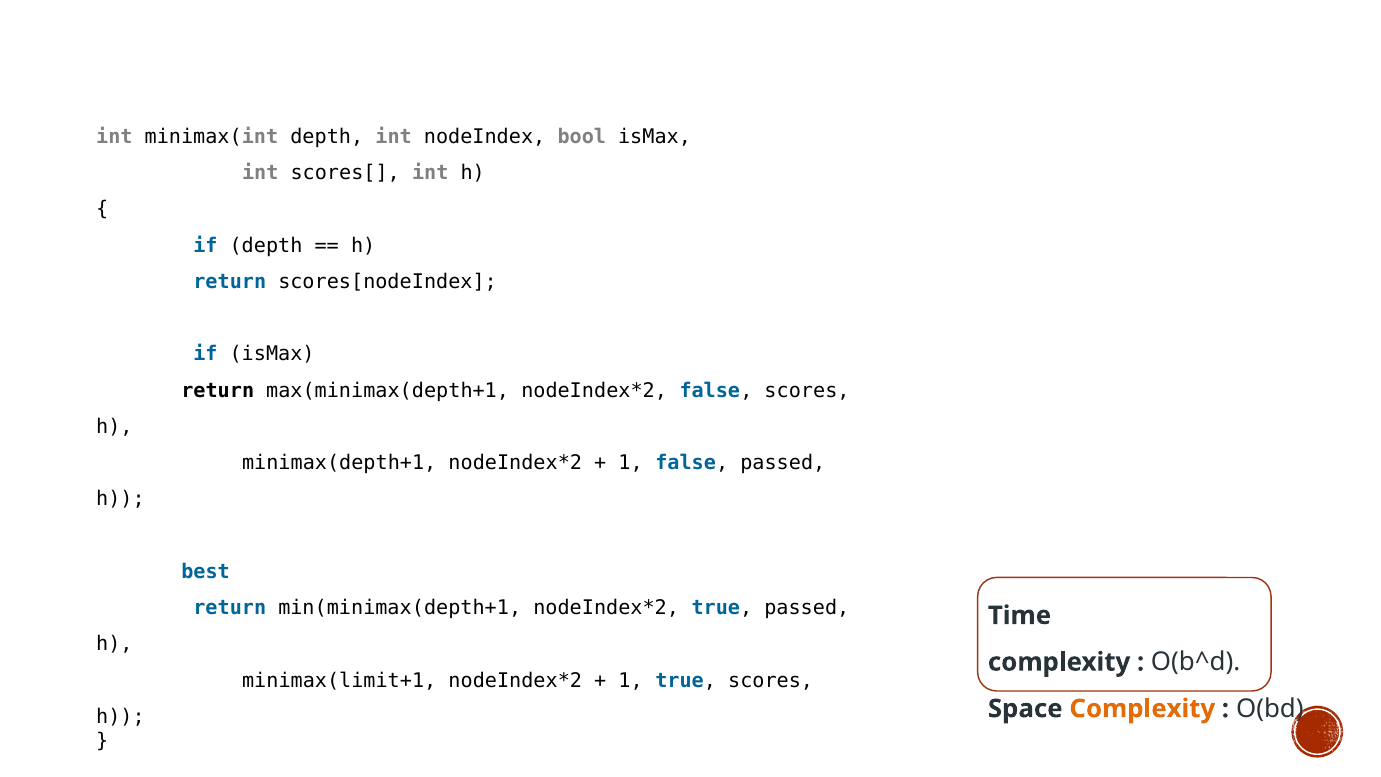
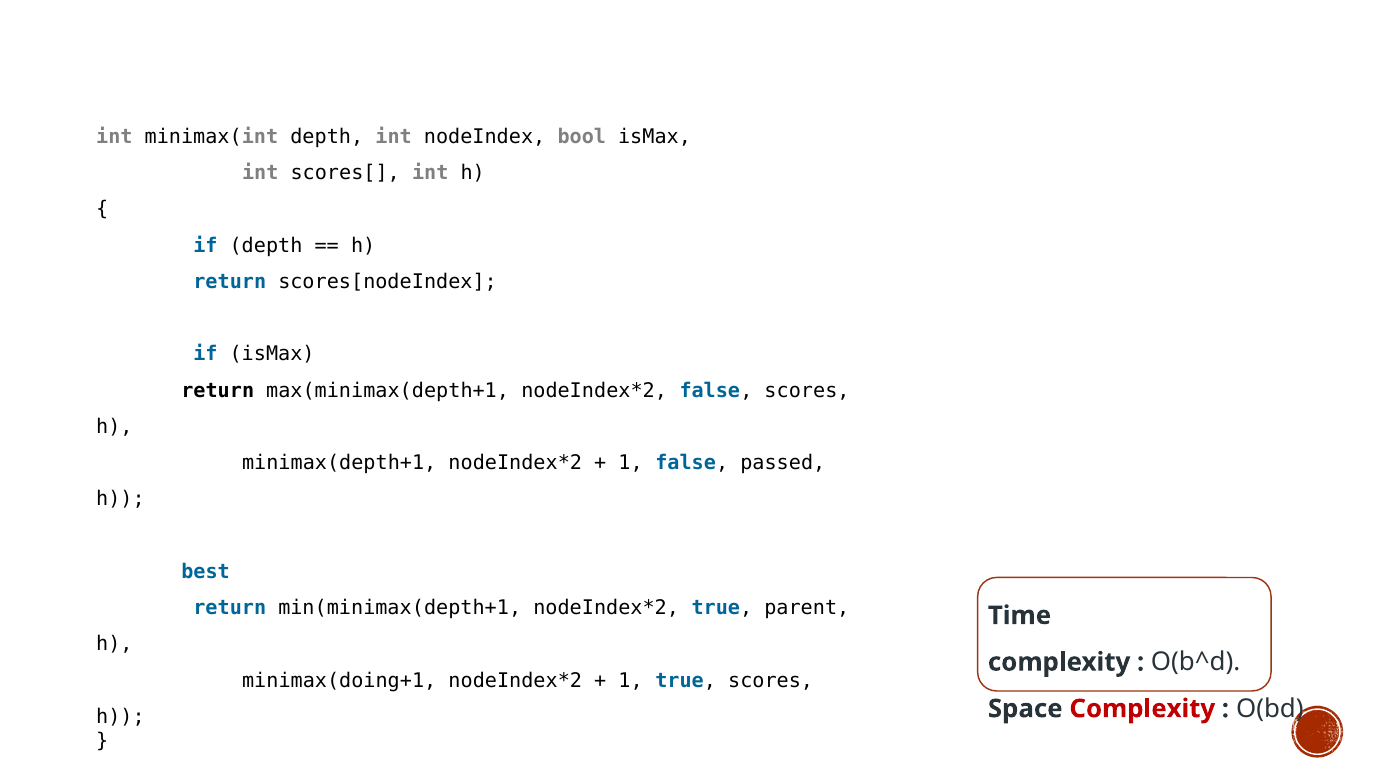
true passed: passed -> parent (807, 608)
minimax(limit+1: minimax(limit+1 -> minimax(doing+1 (339, 680)
Complexity colour: orange -> red (1142, 709)
